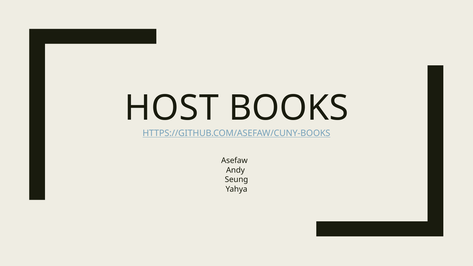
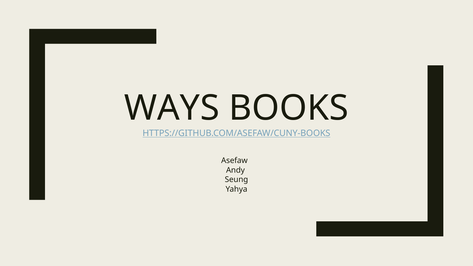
HOST: HOST -> WAYS (172, 108)
